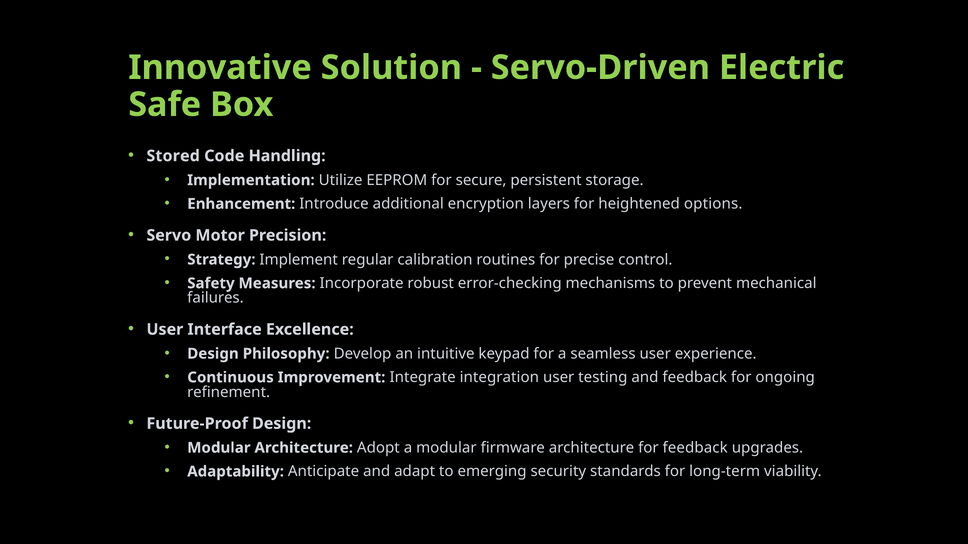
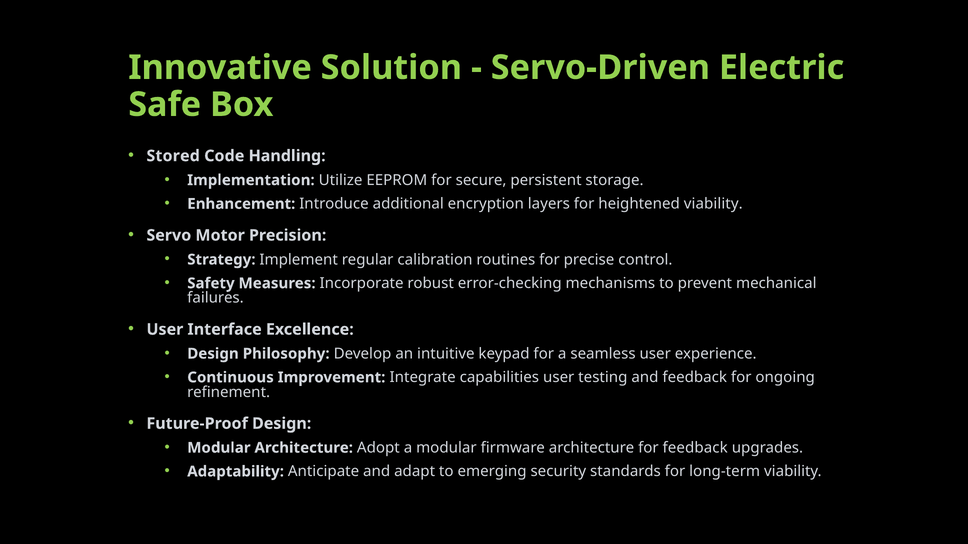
heightened options: options -> viability (713, 204)
integration: integration -> capabilities (499, 378)
